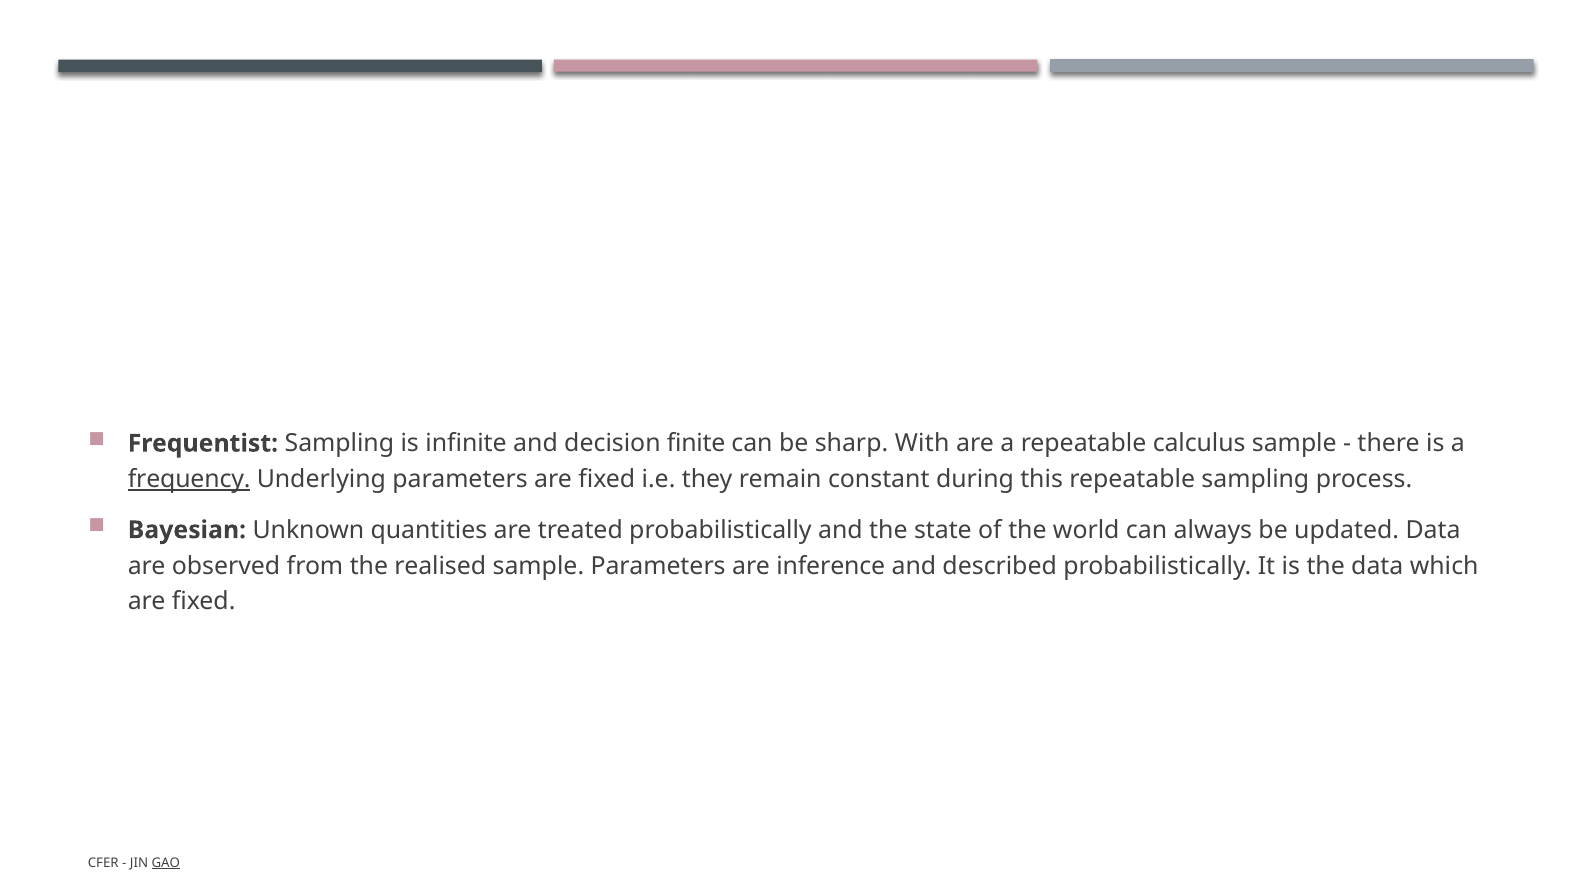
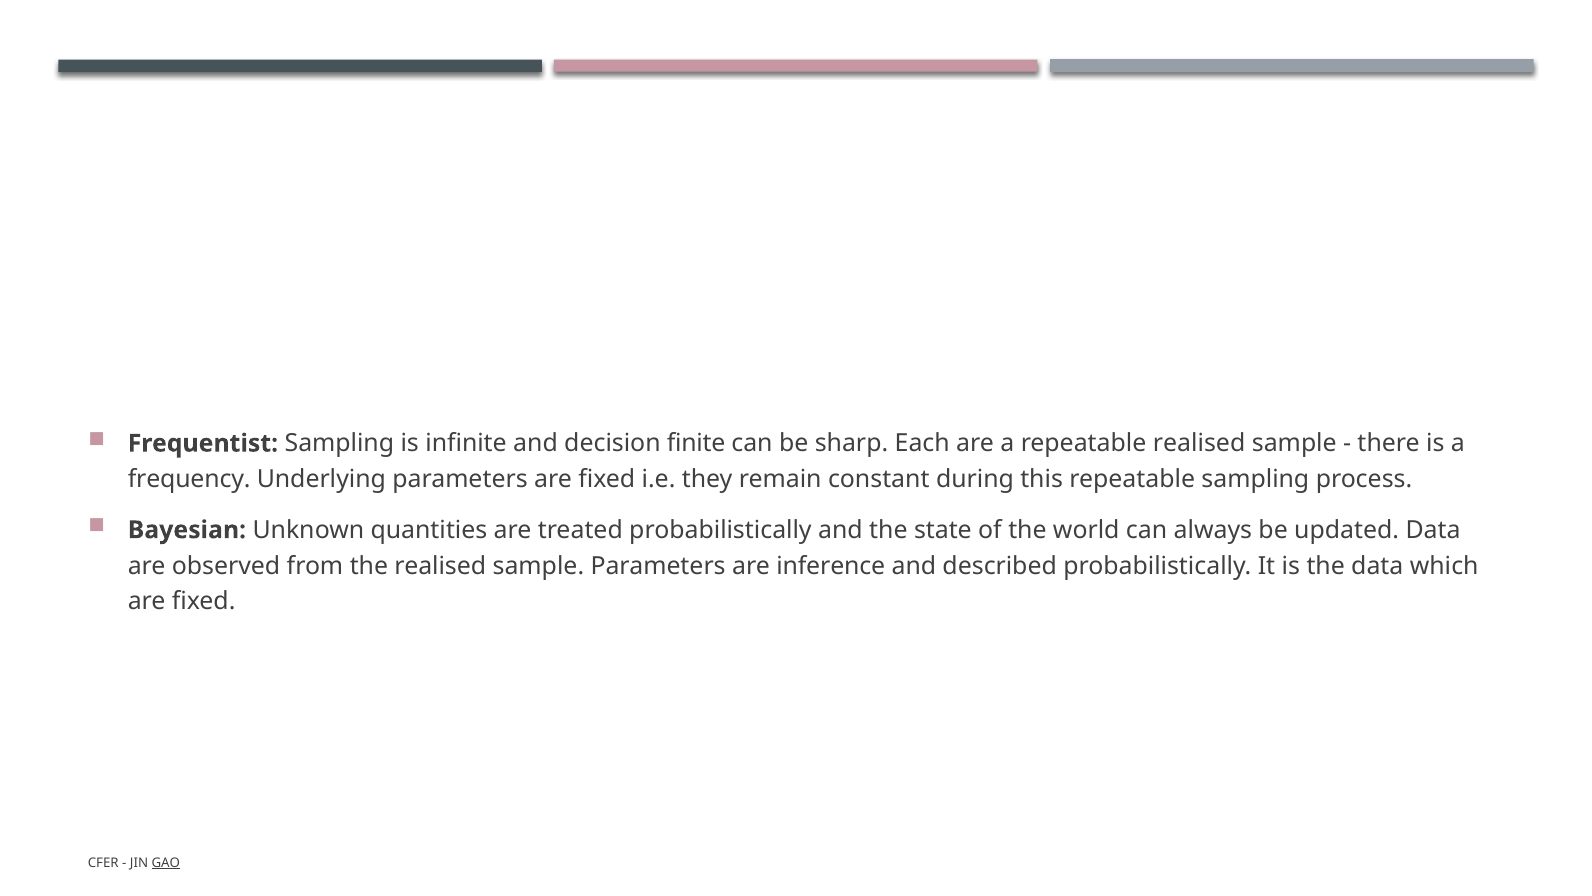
With: With -> Each (922, 443)
repeatable calculus: calculus -> realised (1199, 443)
frequency underline: present -> none (189, 479)
